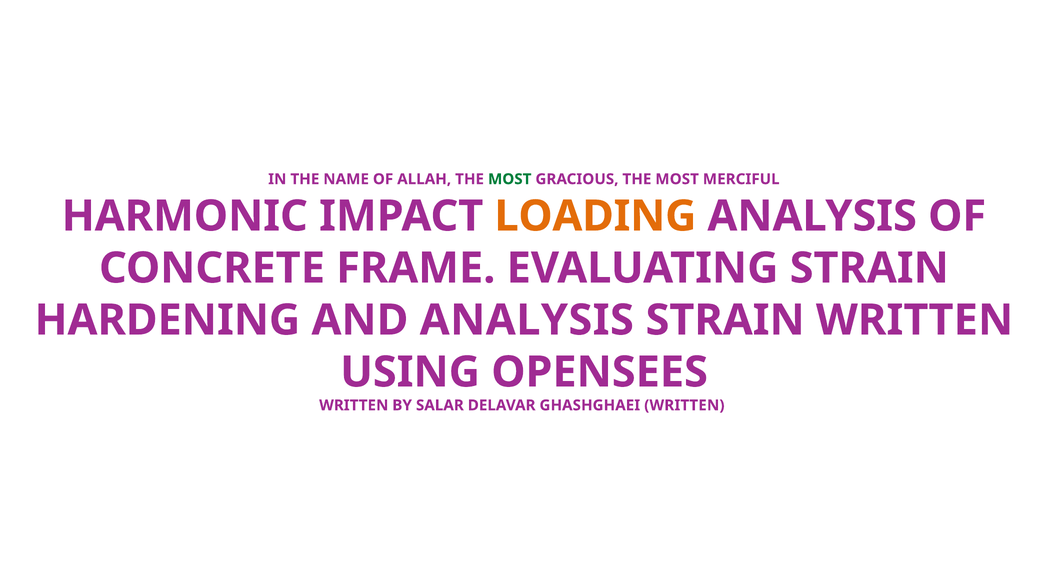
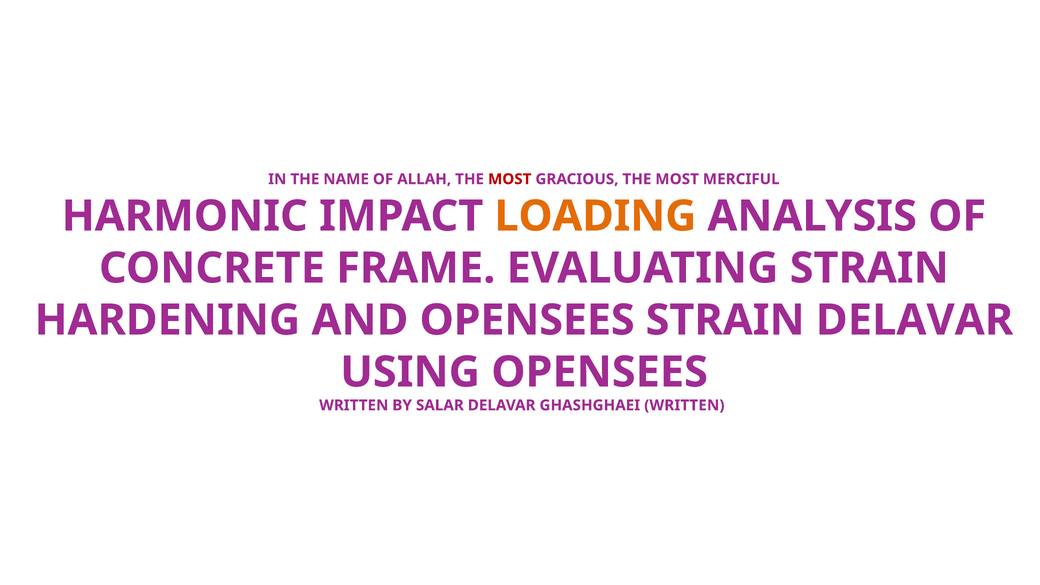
MOST colour: green -> red (510, 179)
AND ANALYSIS: ANALYSIS -> OPENSEES (527, 320)
STRAIN WRITTEN: WRITTEN -> DELAVAR (915, 320)
